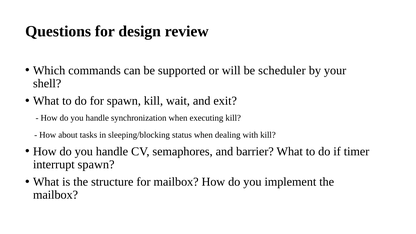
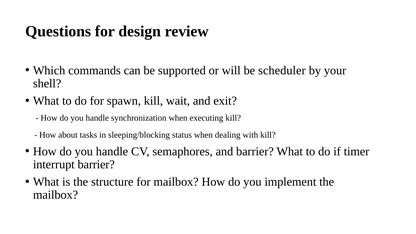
interrupt spawn: spawn -> barrier (96, 164)
